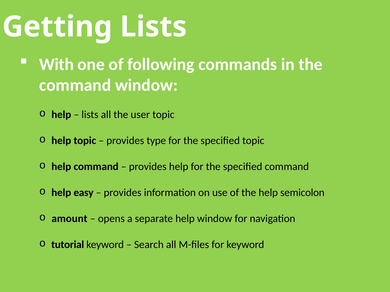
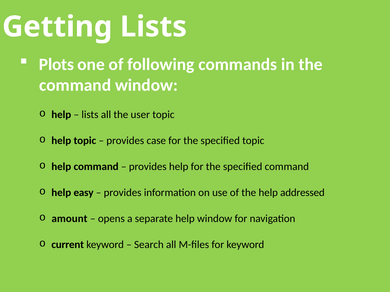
With: With -> Plots (56, 65)
type: type -> case (156, 141)
semicolon: semicolon -> addressed (302, 193)
tutorial: tutorial -> current (68, 245)
